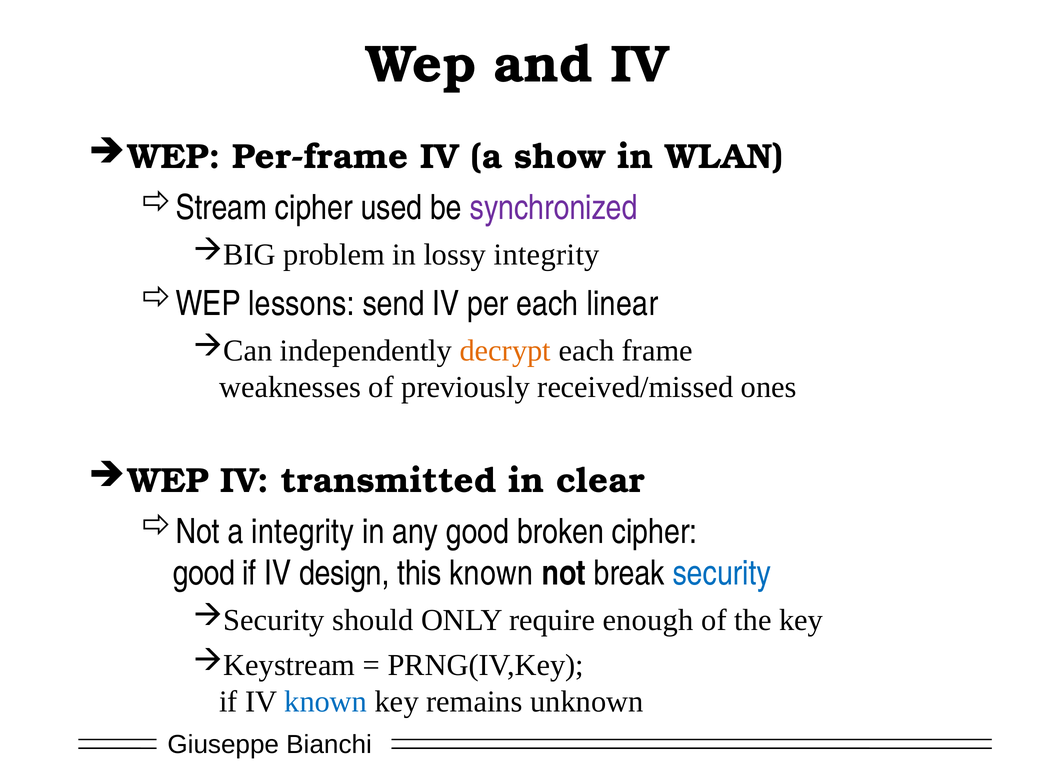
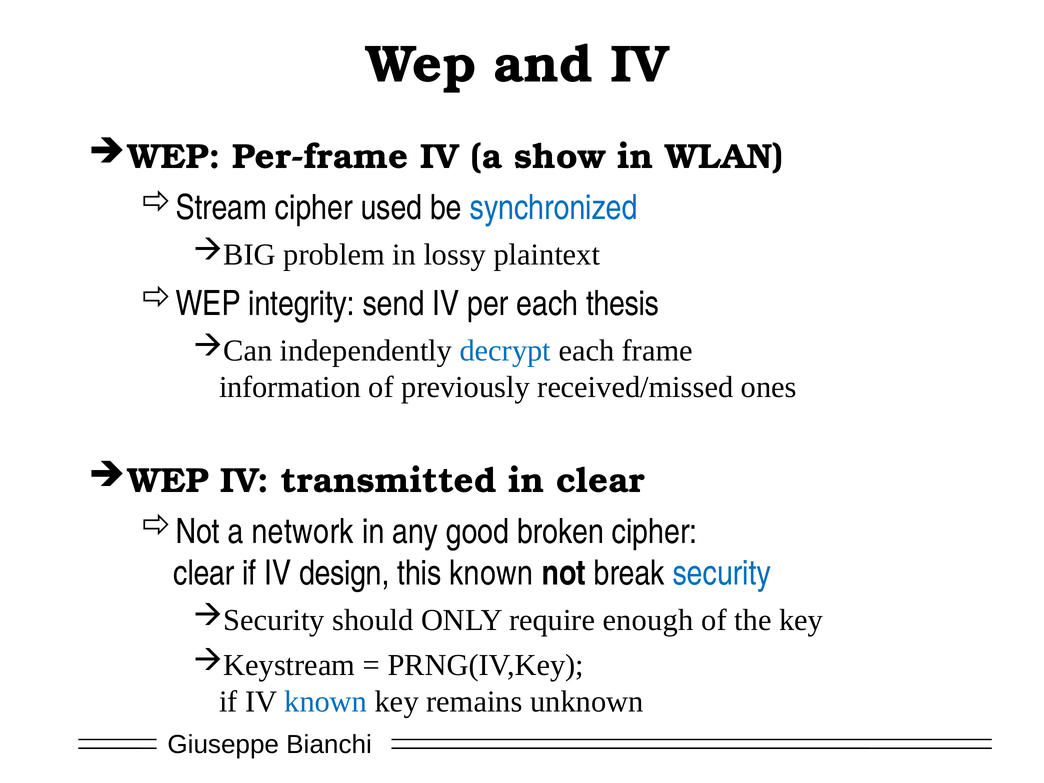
synchronized colour: purple -> blue (554, 208)
lossy integrity: integrity -> plaintext (547, 255)
lessons: lessons -> integrity (302, 304)
linear: linear -> thesis (623, 304)
decrypt colour: orange -> blue (505, 351)
weaknesses: weaknesses -> information (290, 387)
a integrity: integrity -> network (303, 532)
good: good -> clear (204, 573)
